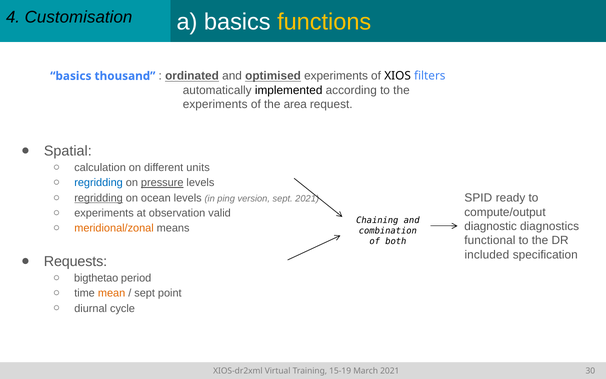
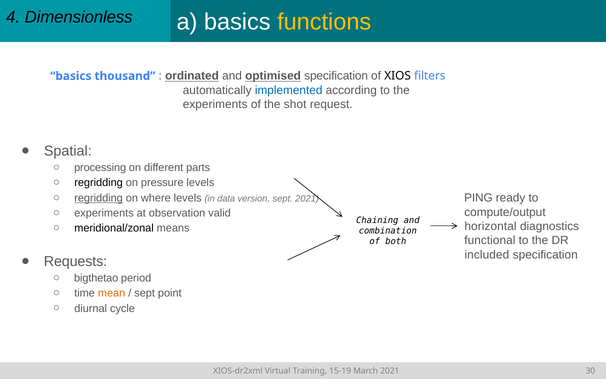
Customisation: Customisation -> Dimensionless (79, 17)
optimised experiments: experiments -> specification (336, 76)
implemented colour: black -> blue (289, 90)
area: area -> shot (295, 104)
calculation: calculation -> processing (100, 168)
units: units -> parts (198, 168)
regridding colour: blue -> black (99, 183)
pressure underline: present -> none (162, 183)
ocean: ocean -> where (156, 198)
ping: ping -> data (226, 198)
SPID: SPID -> PING (478, 198)
diagnostic: diagnostic -> horizontal (490, 226)
meridional/zonal colour: orange -> black (114, 228)
